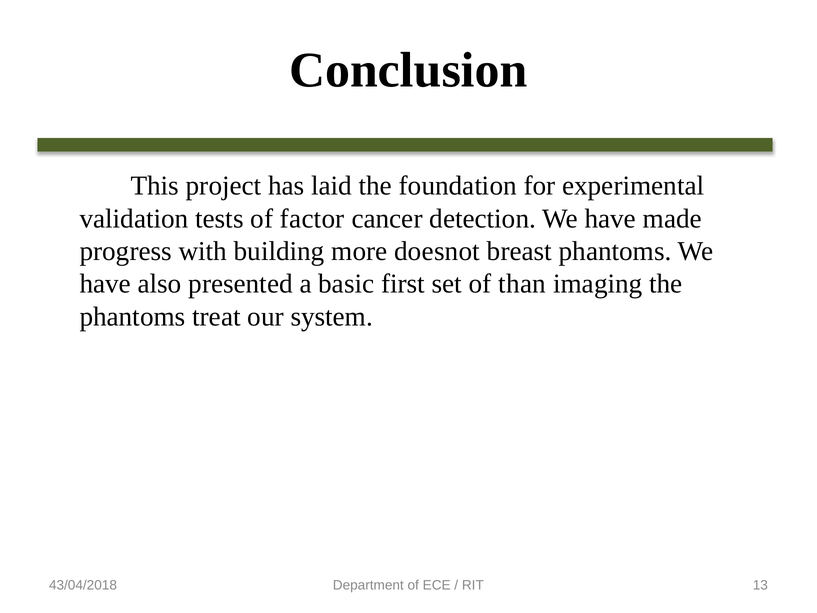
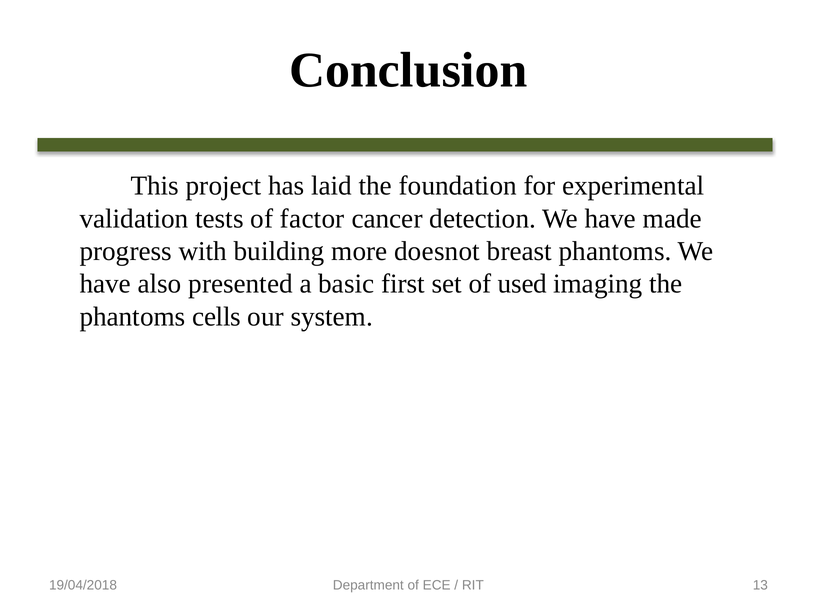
than: than -> used (522, 284)
treat: treat -> cells (217, 316)
43/04/2018: 43/04/2018 -> 19/04/2018 (83, 585)
